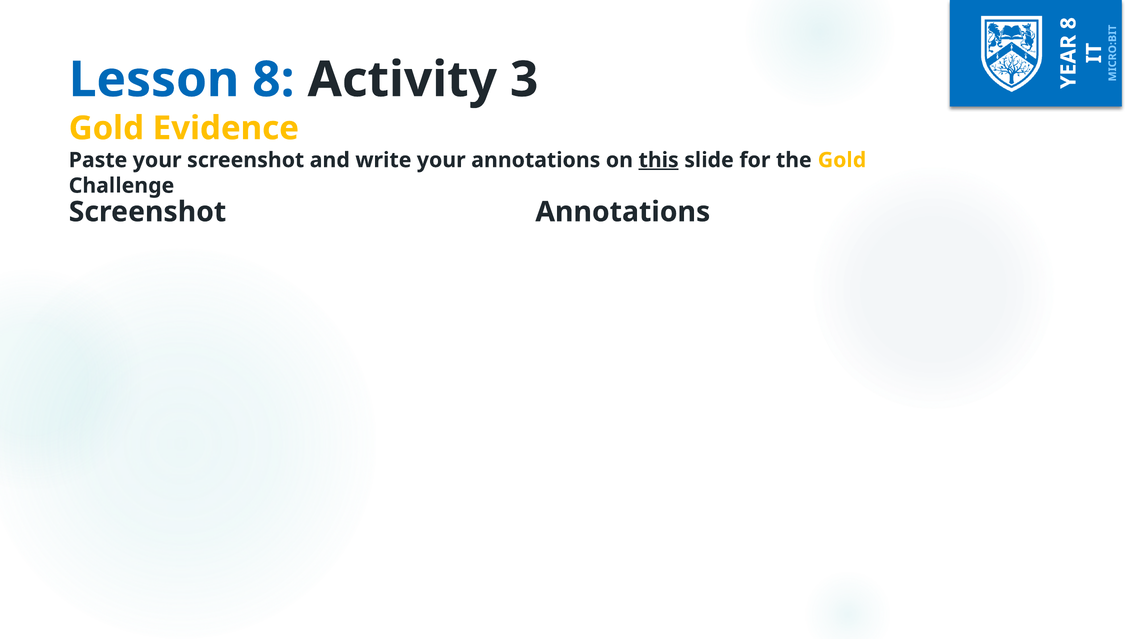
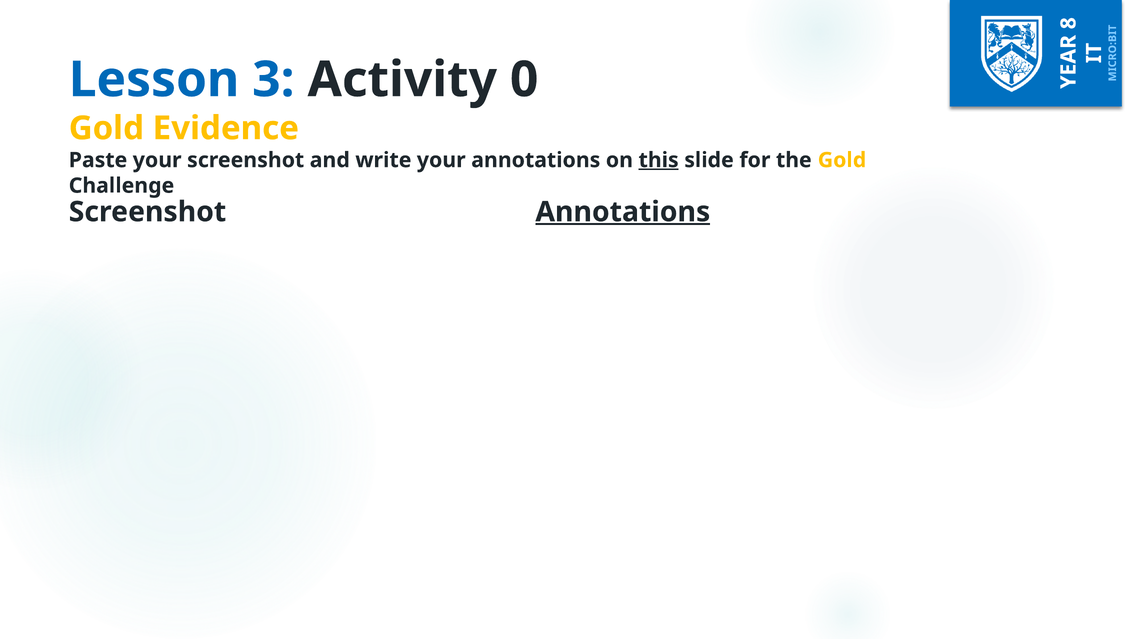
Lesson 8: 8 -> 3 (273, 80)
3: 3 -> 0 (524, 80)
Annotations underline: none -> present (623, 212)
